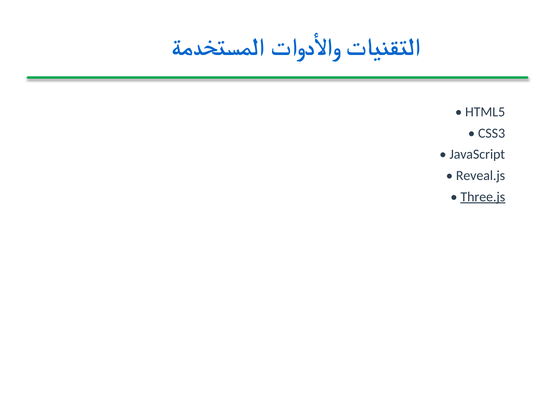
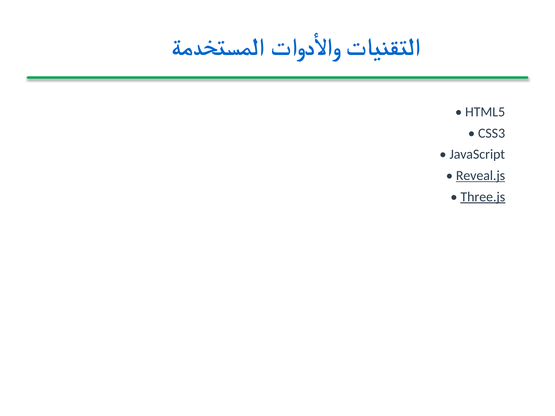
Reveal.js underline: none -> present (481, 176)
